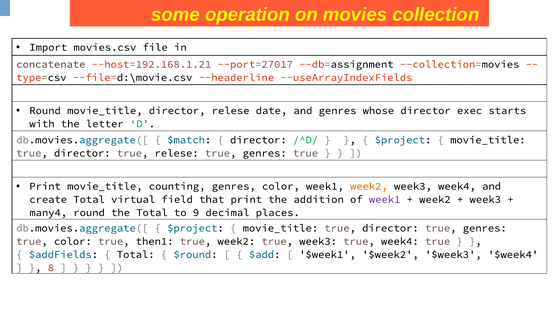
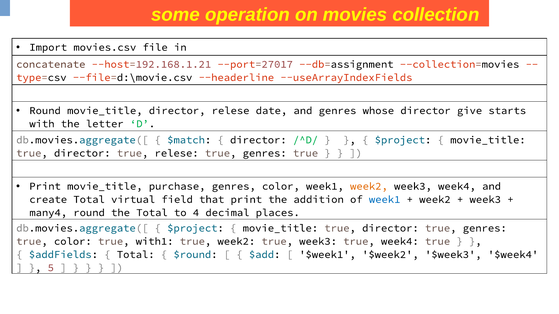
exec: exec -> give (470, 111)
counting: counting -> purchase (177, 186)
week1 colour: purple -> blue (385, 200)
9: 9 -> 4 (196, 213)
then1: then1 -> with1 (155, 242)
8: 8 -> 5 (51, 268)
